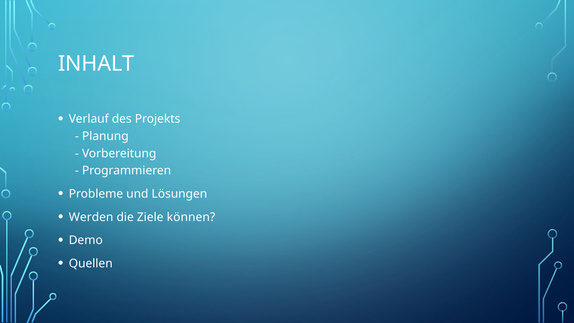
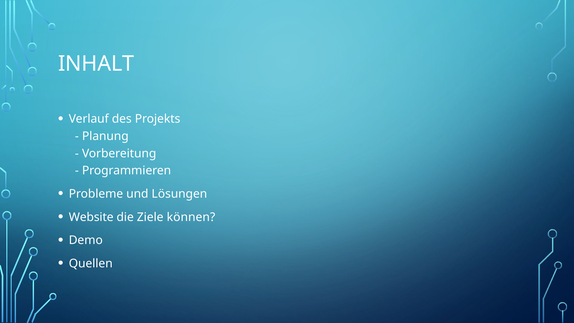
Werden: Werden -> Website (91, 217)
